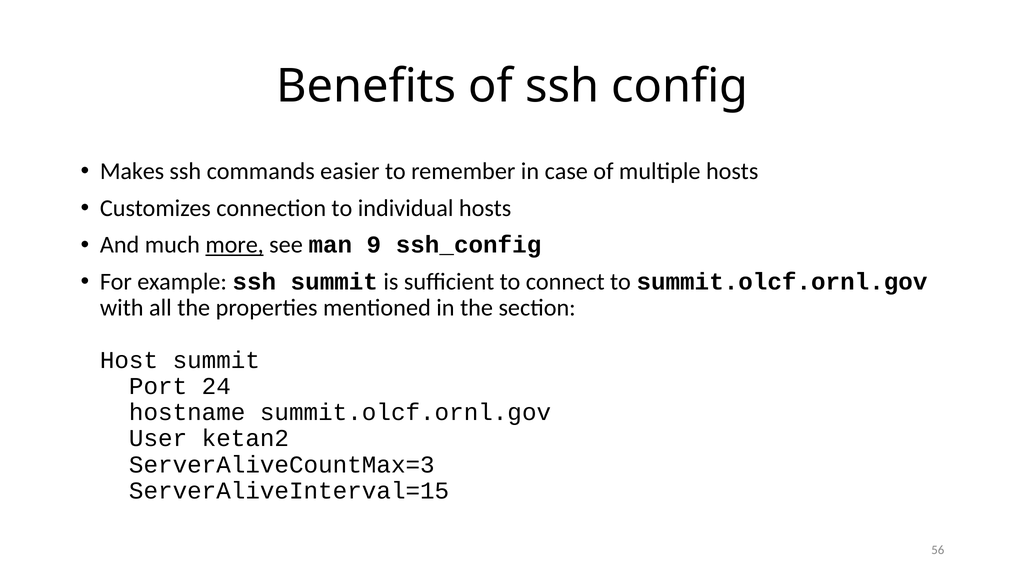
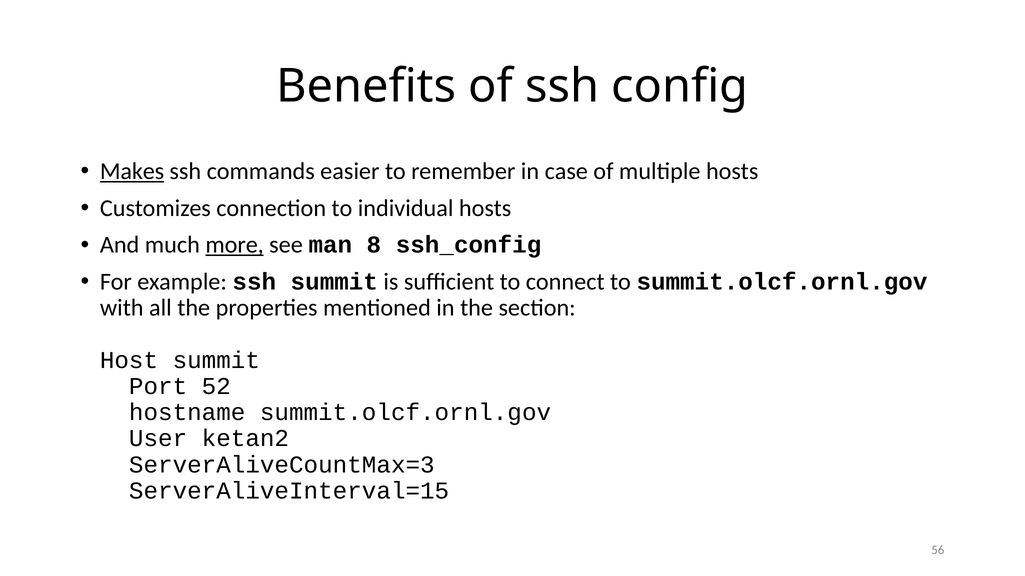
Makes underline: none -> present (132, 172)
9: 9 -> 8 (374, 245)
24: 24 -> 52 (216, 387)
